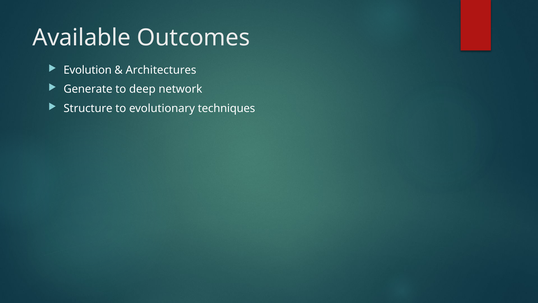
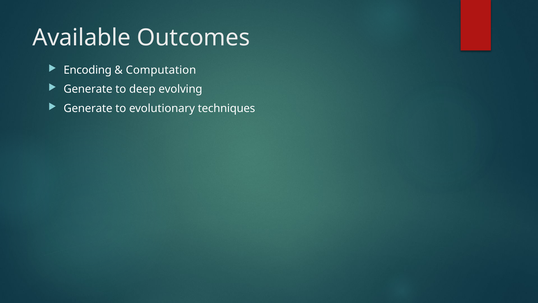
Evolution: Evolution -> Encoding (88, 70)
Architectures: Architectures -> Computation (161, 70)
network: network -> evolving (180, 89)
Structure: Structure -> Generate (88, 108)
